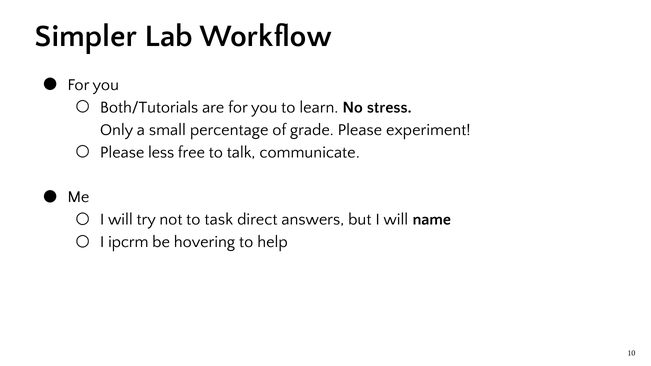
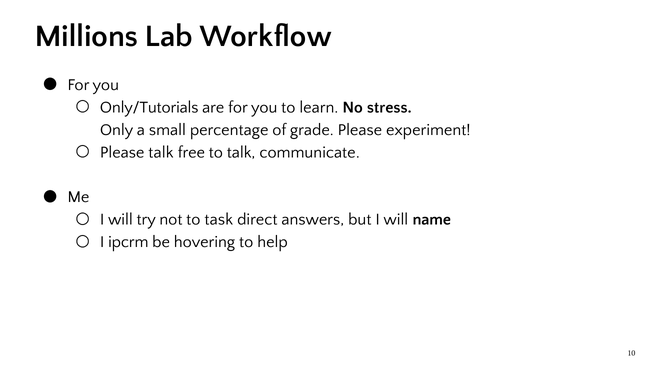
Simpler: Simpler -> Millions (86, 36)
Both/Tutorials: Both/Tutorials -> Only/Tutorials (149, 107)
Please less: less -> talk (161, 152)
